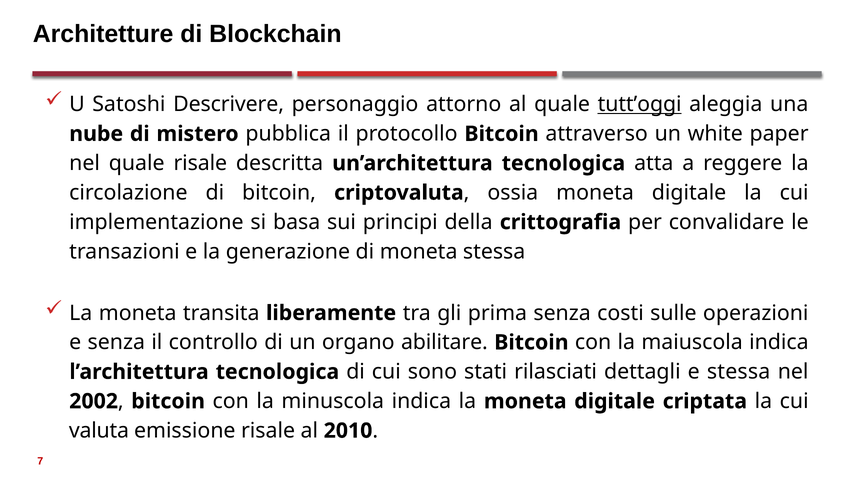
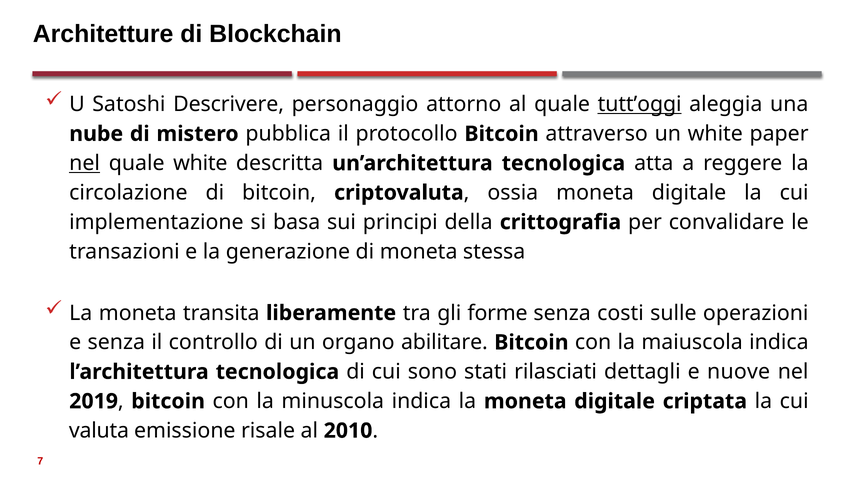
nel underline: none -> present (85, 163)
quale risale: risale -> white (200, 163)
prima: prima -> forme (498, 313)
e stessa: stessa -> nuove (739, 372)
2002: 2002 -> 2019 (94, 401)
